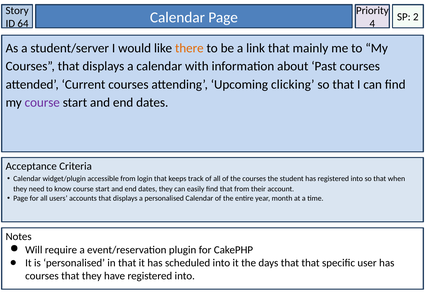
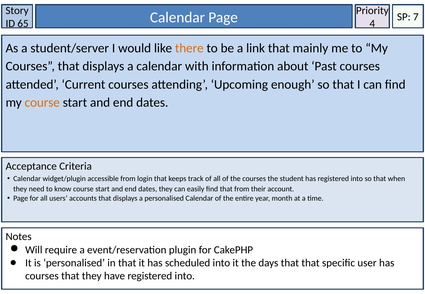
2: 2 -> 7 (416, 17)
64: 64 -> 65 (23, 24)
clicking: clicking -> enough (293, 84)
course colour: purple -> orange (42, 102)
